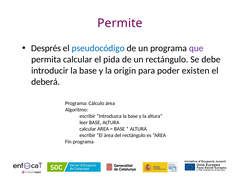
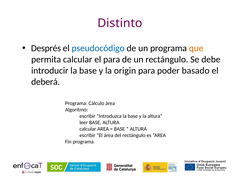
Permite: Permite -> Distinto (120, 23)
que colour: purple -> orange (196, 48)
el pida: pida -> para (112, 59)
existen: existen -> basado (196, 71)
